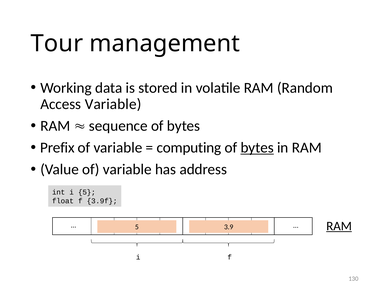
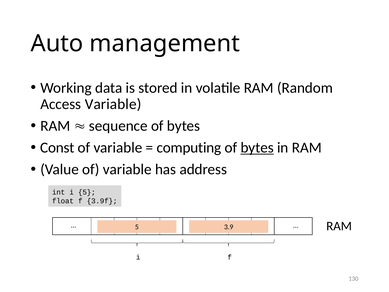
Tour: Tour -> Auto (57, 44)
Prefix: Prefix -> Const (57, 148)
RAM underline: present -> none (339, 226)
